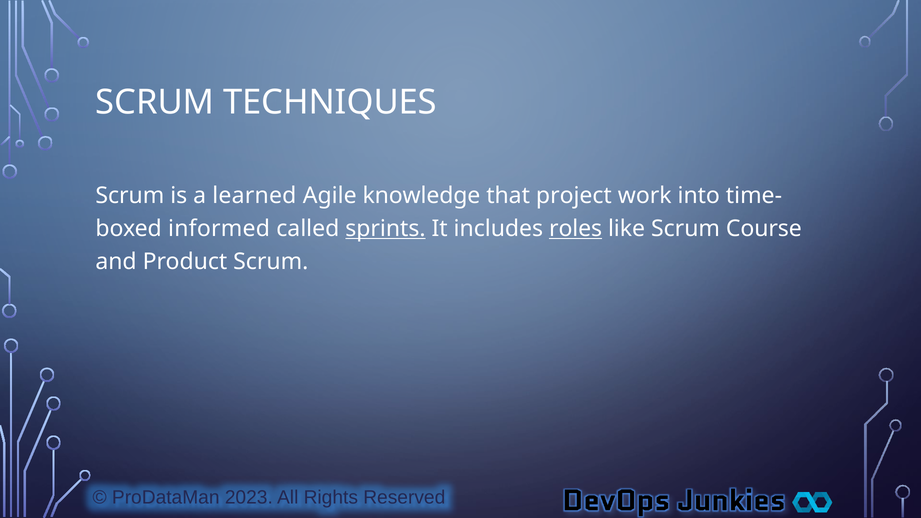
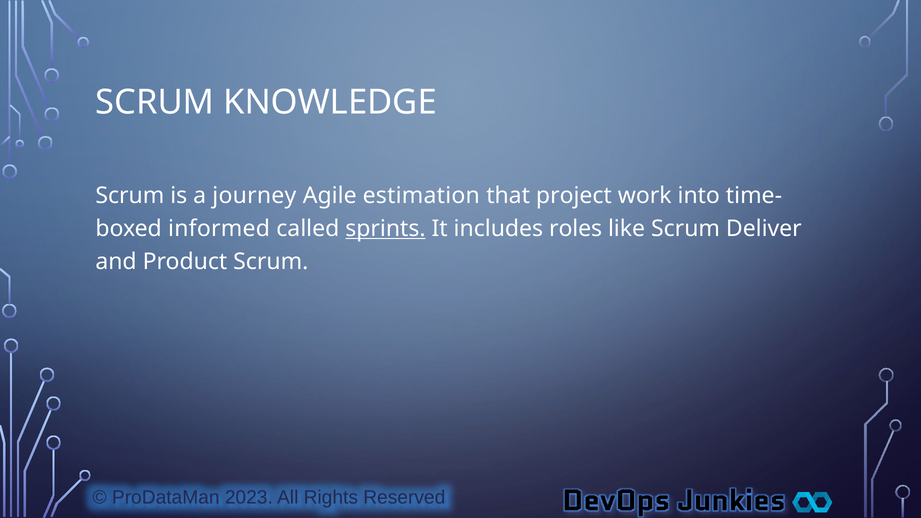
TECHNIQUES: TECHNIQUES -> KNOWLEDGE (330, 102)
learned: learned -> journey (254, 195)
knowledge: knowledge -> estimation (421, 195)
roles underline: present -> none (576, 229)
Course: Course -> Deliver (764, 229)
